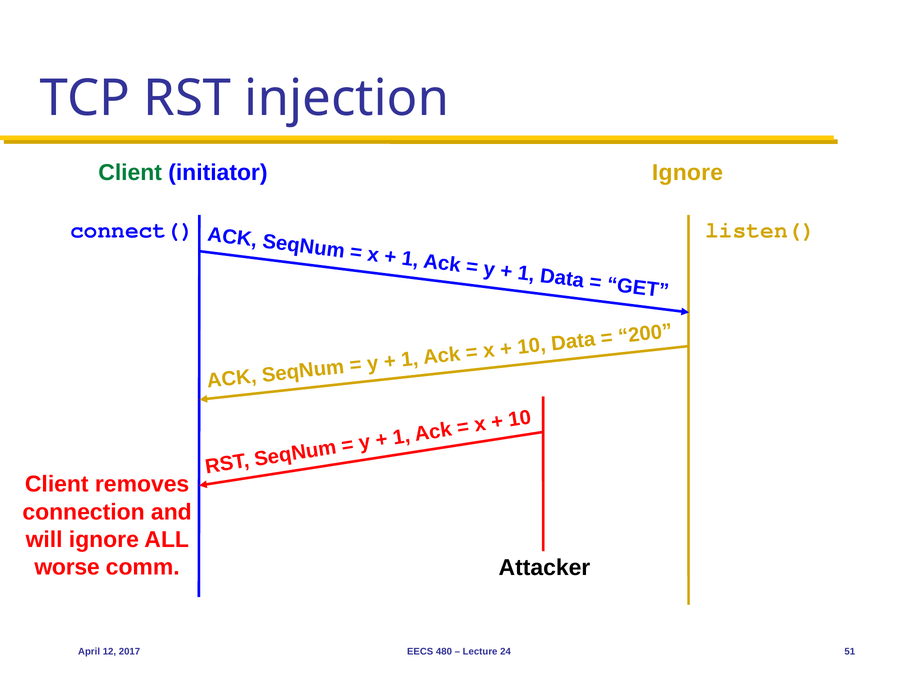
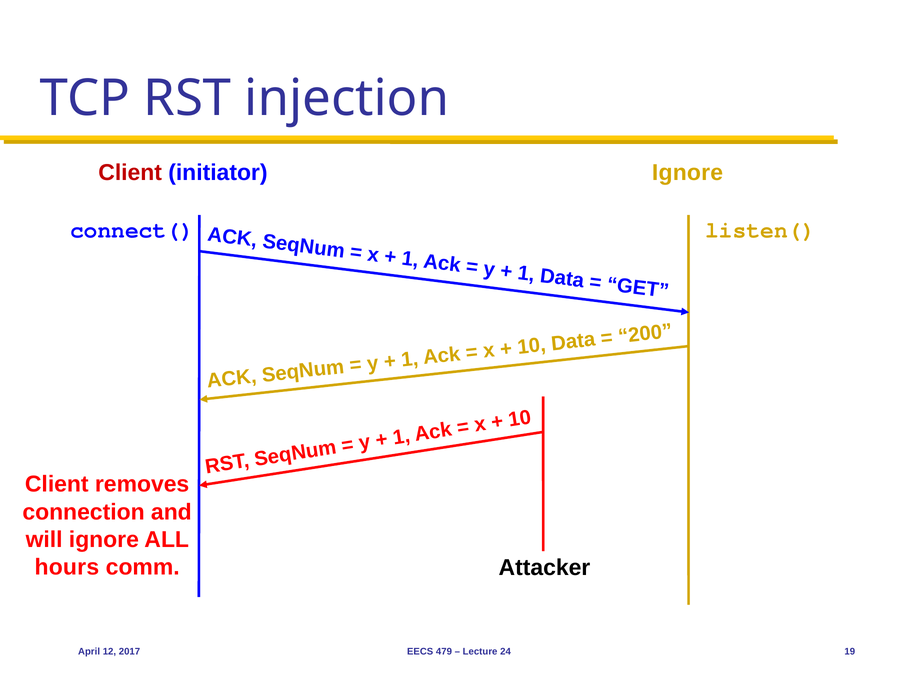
Client colour: green -> red (130, 173)
worse: worse -> hours (67, 567)
480: 480 -> 479 (444, 651)
51: 51 -> 19 (850, 651)
